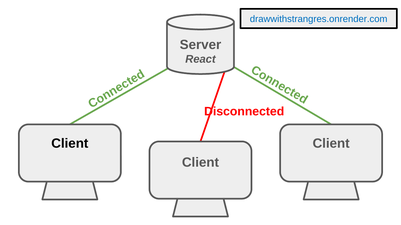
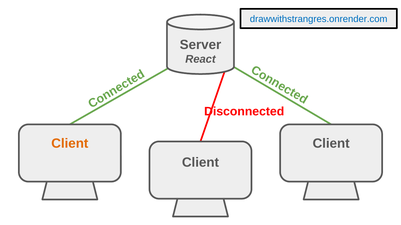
Client colour: black -> orange (70, 144)
